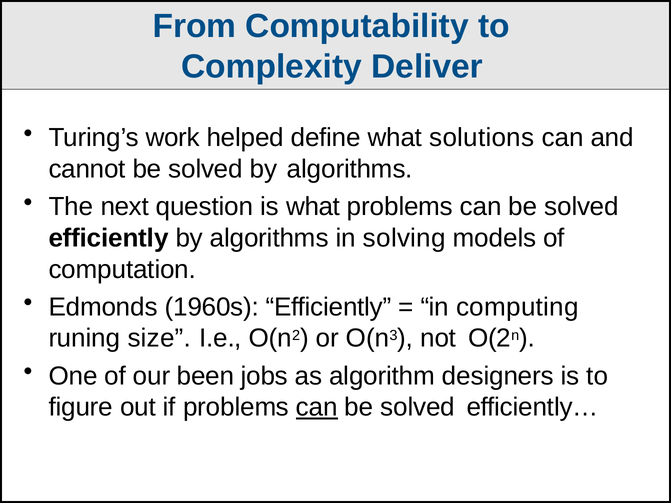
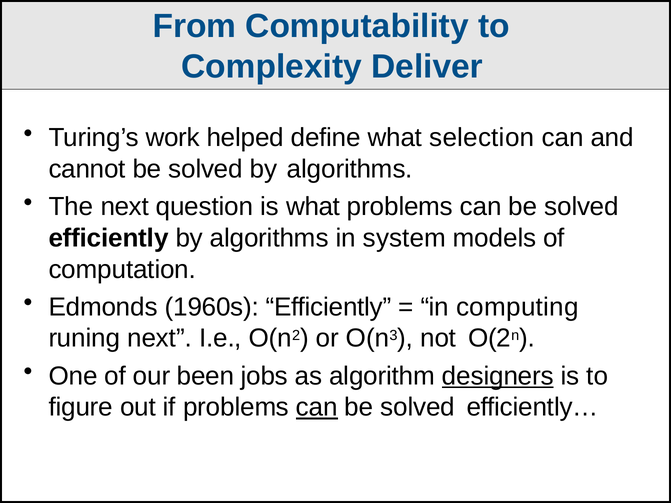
solutions: solutions -> selection (482, 138)
solving: solving -> system (404, 238)
runing size: size -> next (160, 338)
designers underline: none -> present (498, 376)
